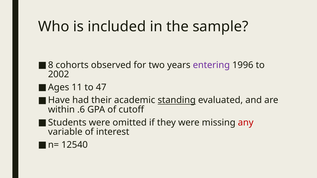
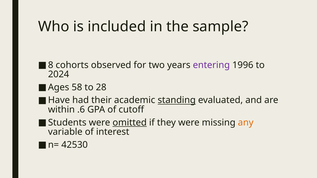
2002: 2002 -> 2024 (59, 74)
11: 11 -> 58 (77, 87)
47: 47 -> 28 (101, 87)
omitted underline: none -> present (130, 123)
any colour: red -> orange (246, 123)
12540: 12540 -> 42530 (75, 145)
